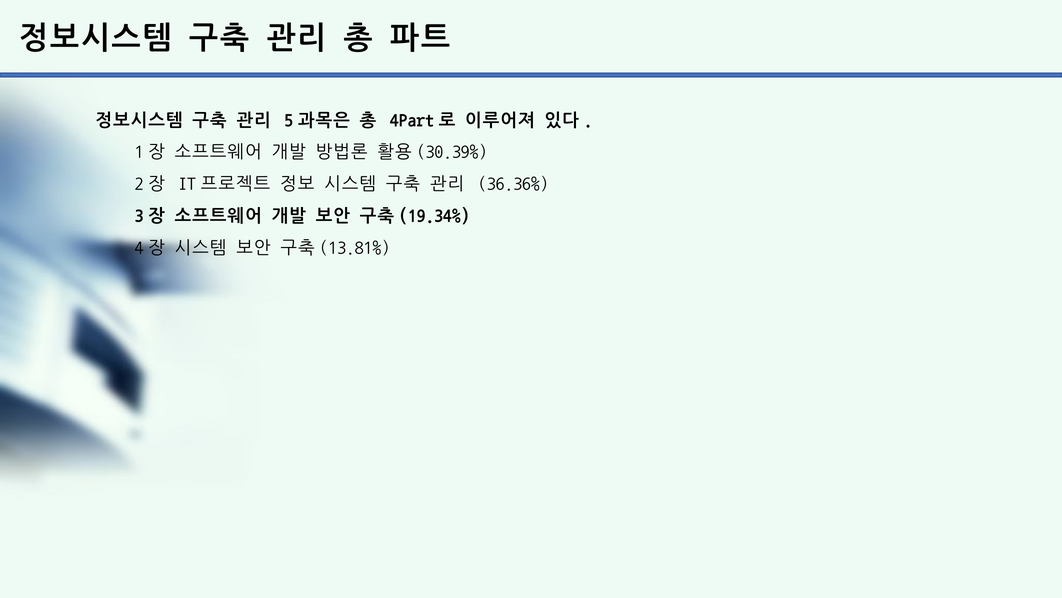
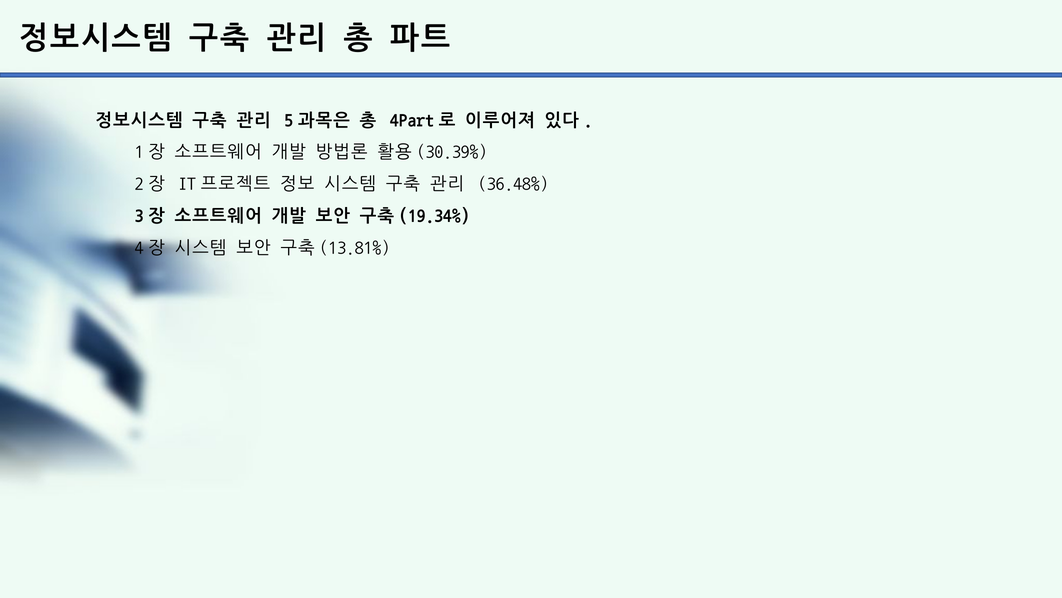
36.36%: 36.36% -> 36.48% (513, 183)
